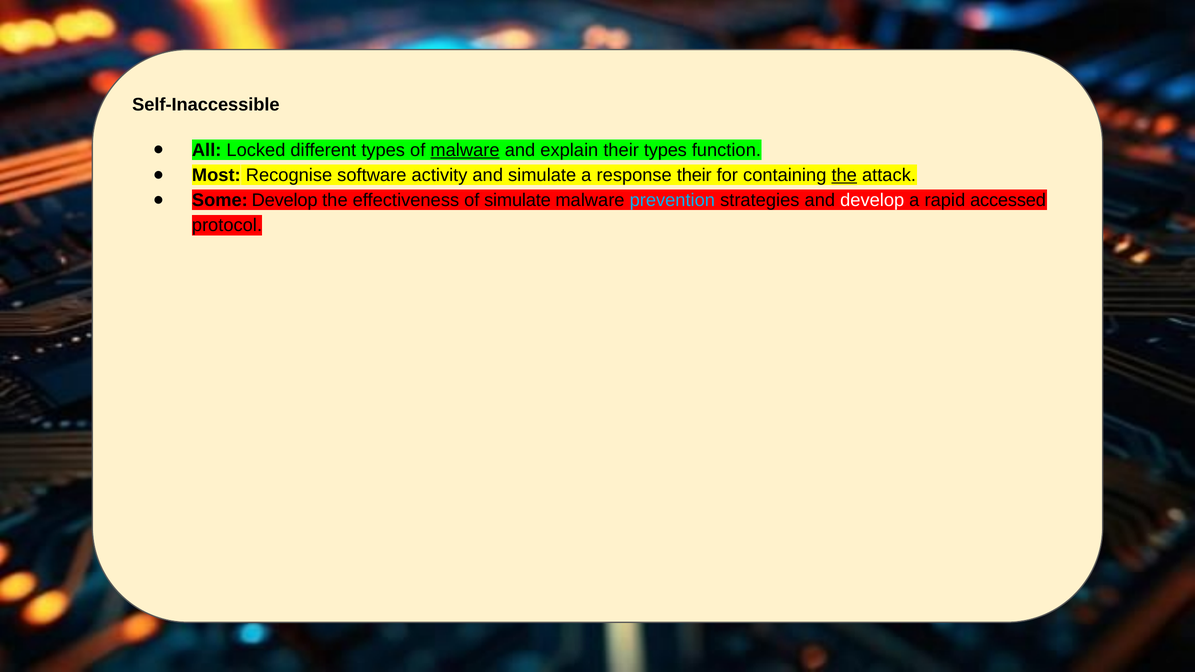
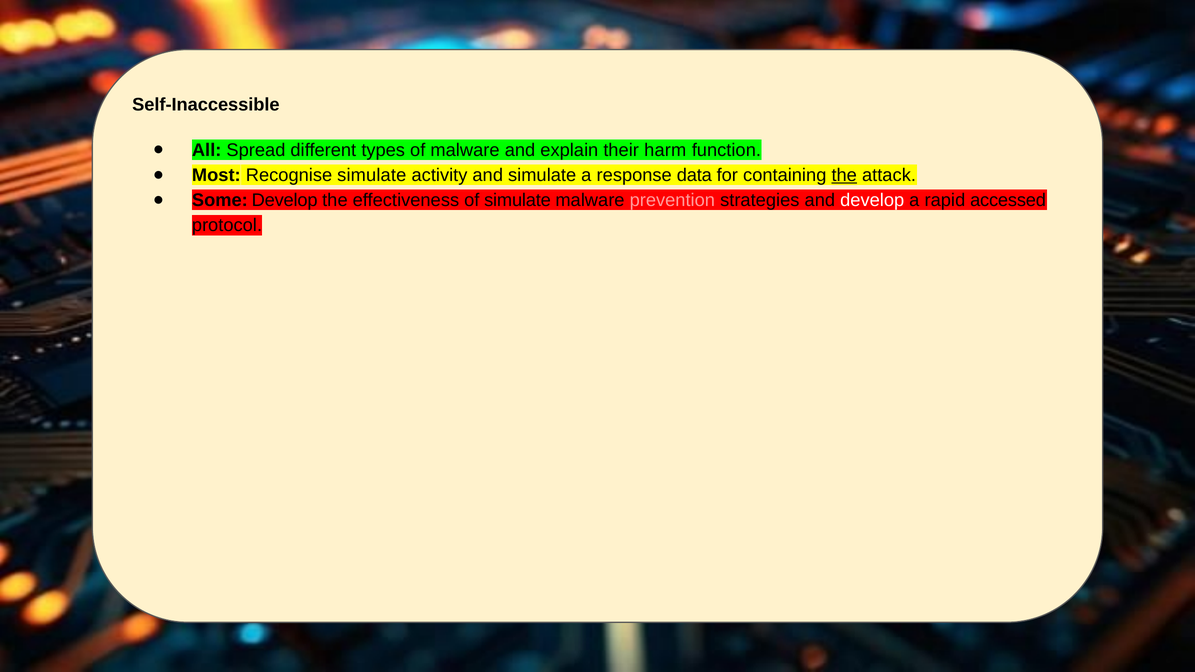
Locked: Locked -> Spread (256, 150)
malware underline: present -> none (465, 150)
their types: types -> harm (665, 150)
Recognise software: software -> simulate (372, 175)
response their: their -> data (694, 175)
prevention colour: light blue -> pink (672, 200)
